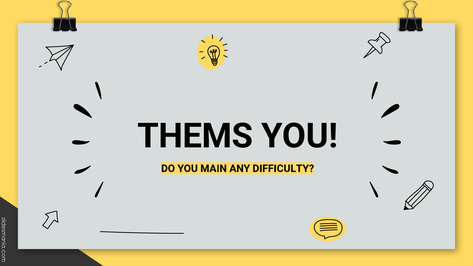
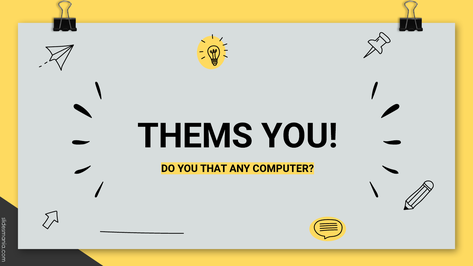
MAIN: MAIN -> THAT (214, 169)
DIFFICULTY: DIFFICULTY -> COMPUTER (283, 169)
